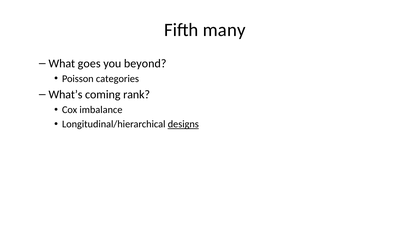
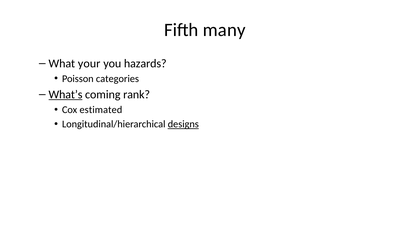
goes: goes -> your (89, 63)
beyond: beyond -> hazards (145, 63)
What’s underline: none -> present (66, 94)
imbalance: imbalance -> estimated (101, 110)
